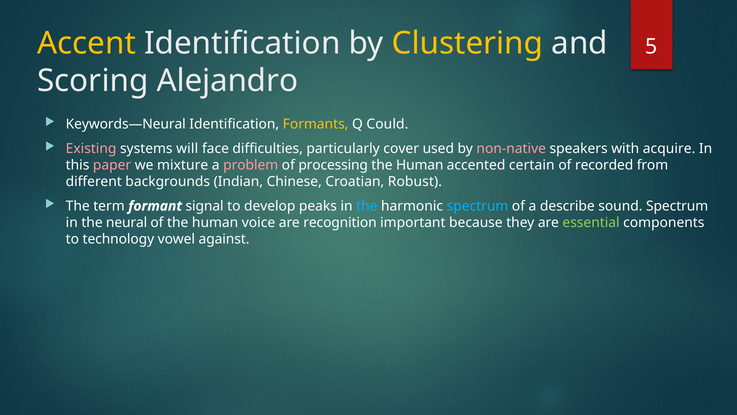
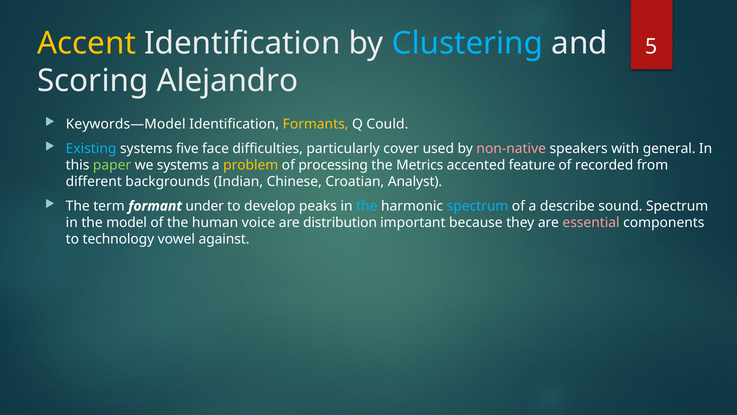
Clustering colour: yellow -> light blue (467, 43)
Keywords—Neural: Keywords—Neural -> Keywords—Model (126, 124)
Existing colour: pink -> light blue (91, 148)
will: will -> five (187, 148)
acquire: acquire -> general (669, 148)
paper colour: pink -> light green (112, 165)
we mixture: mixture -> systems (183, 165)
problem colour: pink -> yellow (251, 165)
Human: Human -> Metrics (420, 165)
certain: certain -> feature (532, 165)
Robust: Robust -> Analyst (415, 182)
signal: signal -> under (205, 206)
neural: neural -> model (127, 222)
recognition: recognition -> distribution (340, 222)
essential colour: light green -> pink (591, 222)
